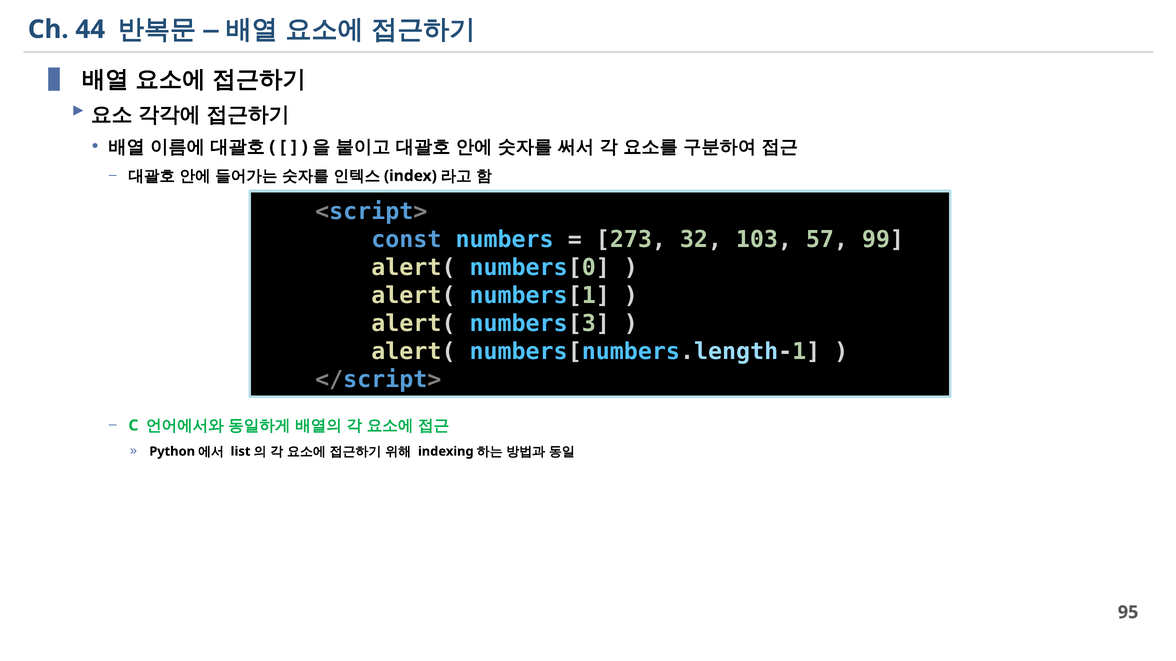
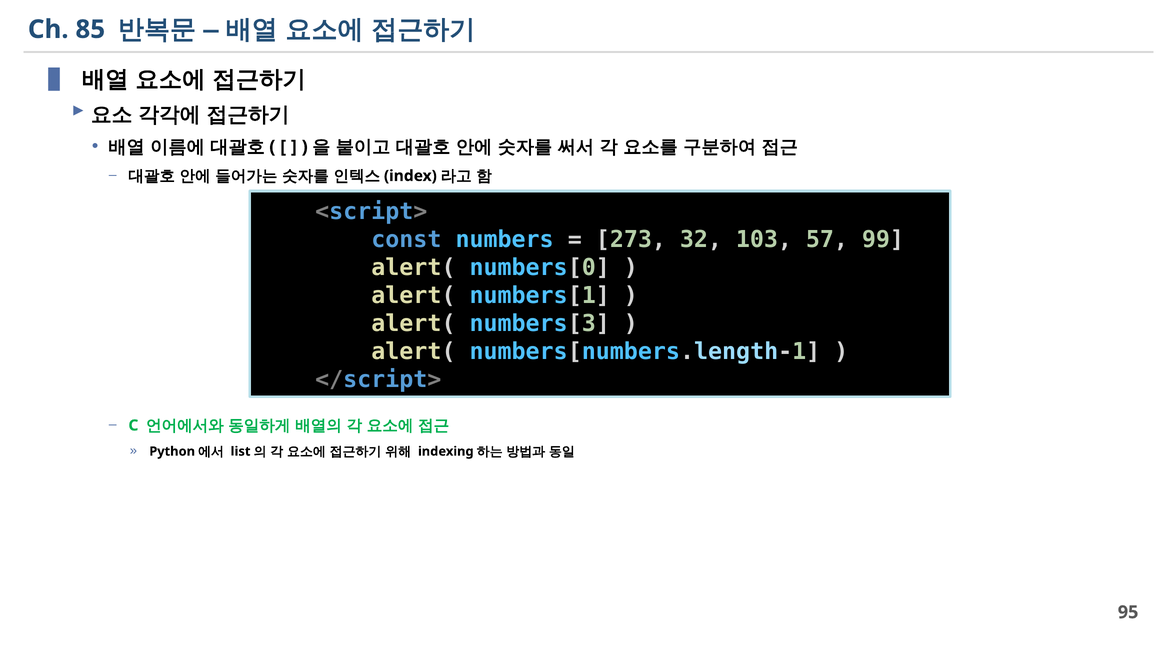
44: 44 -> 85 (90, 29)
